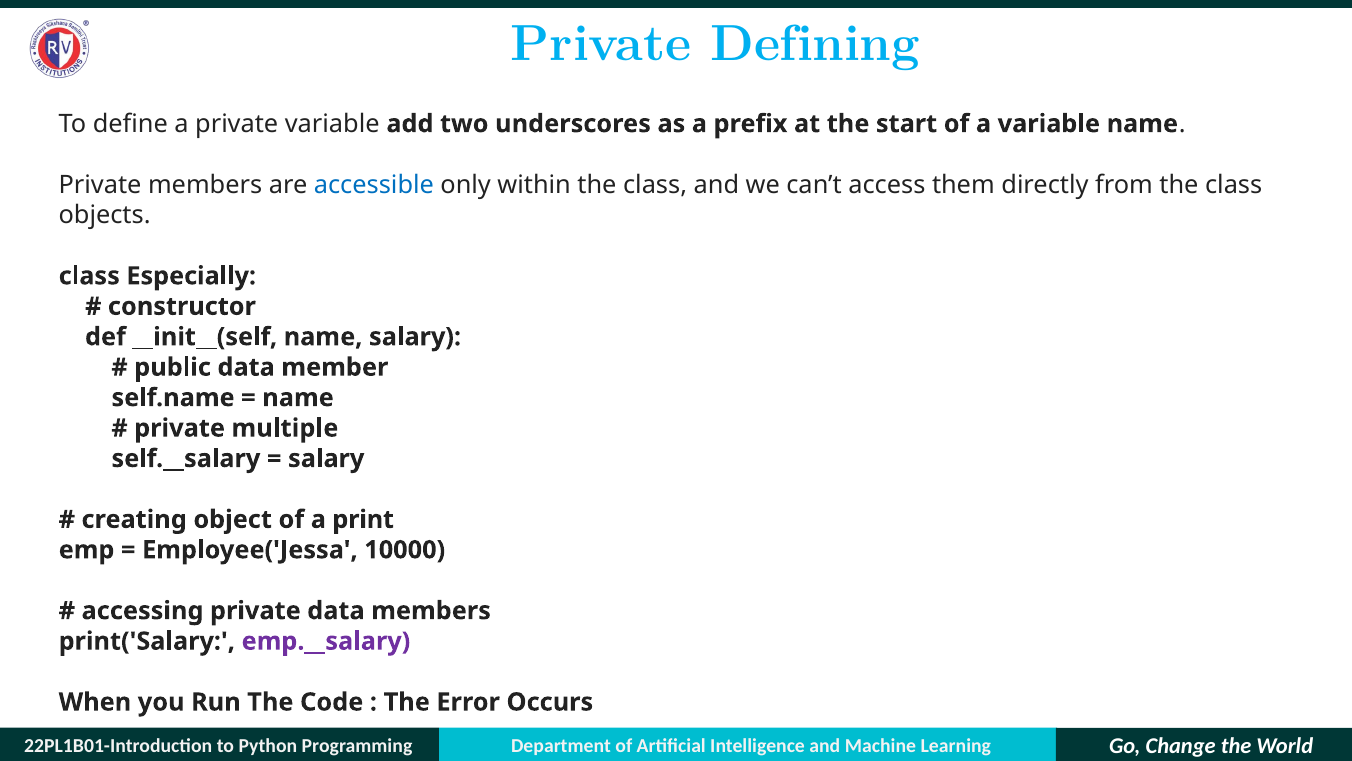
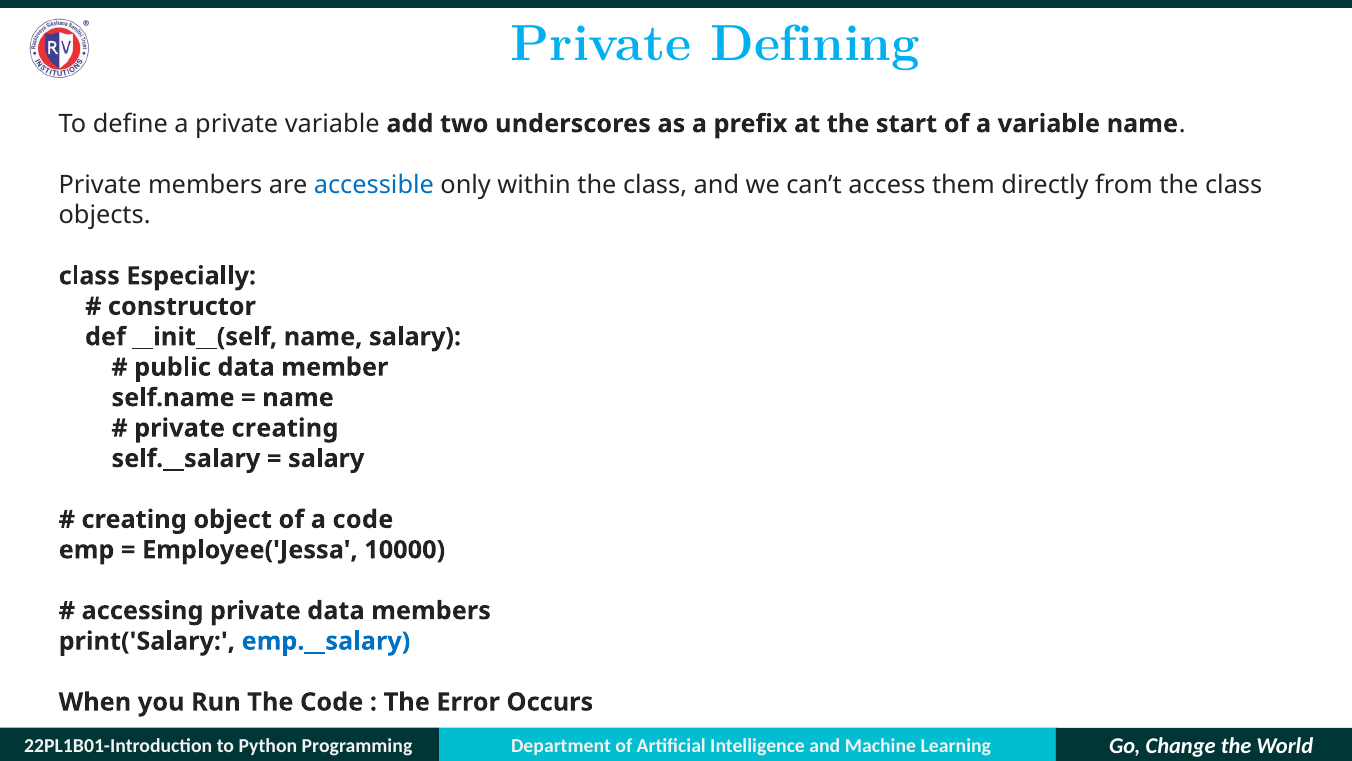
private multiple: multiple -> creating (285, 428)
a print: print -> code (363, 519)
emp.__salary colour: purple -> blue (326, 641)
